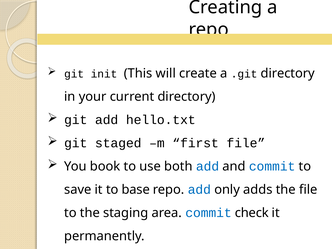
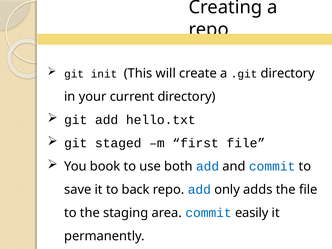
base: base -> back (136, 190)
check: check -> easily (252, 213)
